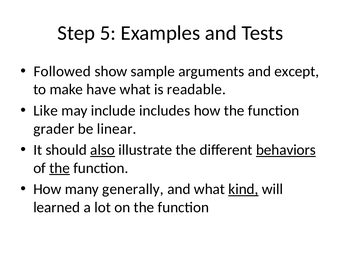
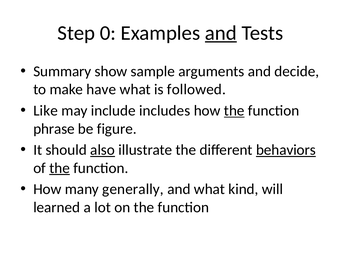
5: 5 -> 0 (108, 33)
and underline: none -> present (221, 33)
Followed: Followed -> Summary (62, 72)
except: except -> decide (297, 72)
readable: readable -> followed (196, 90)
the underline: none -> present (234, 111)
grader: grader -> phrase (54, 129)
linear: linear -> figure (117, 129)
kind underline: present -> none (243, 190)
